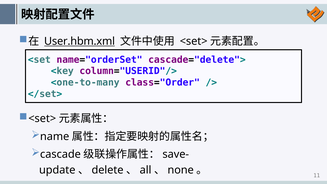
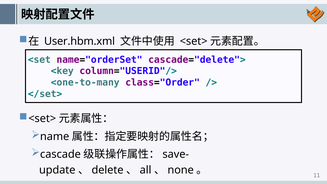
User.hbm.xml underline: present -> none (80, 41)
